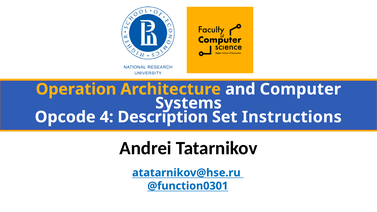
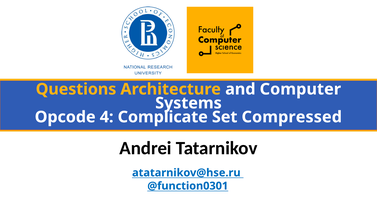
Operation: Operation -> Questions (76, 89)
Description: Description -> Complicate (163, 117)
Instructions: Instructions -> Compressed (292, 117)
